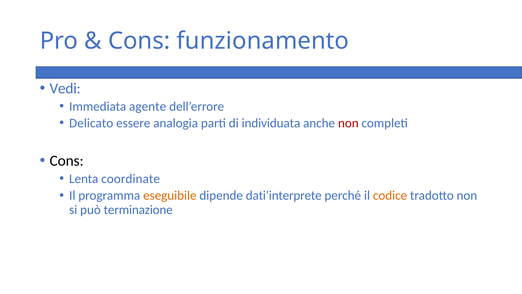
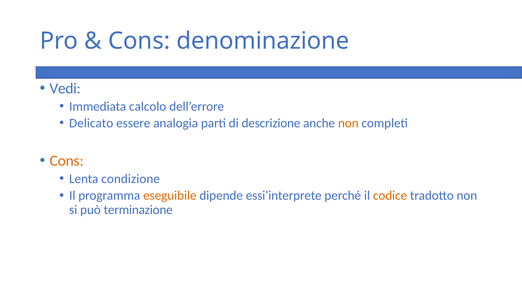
funzionamento: funzionamento -> denominazione (263, 41)
agente: agente -> calcolo (148, 106)
individuata: individuata -> descrizione (271, 123)
non colour: red -> orange (348, 123)
Cons colour: black -> orange (67, 161)
coordinate: coordinate -> condizione (131, 179)
dati’interprete: dati’interprete -> essi’interprete (284, 195)
